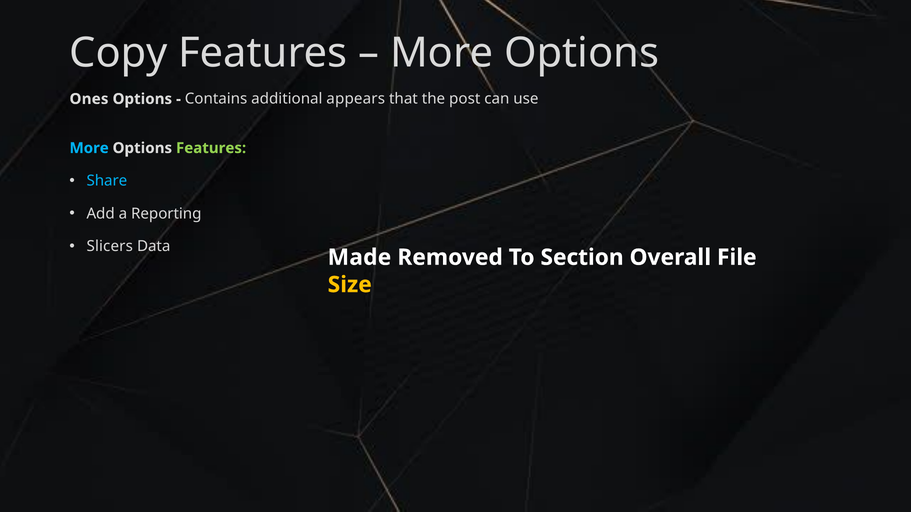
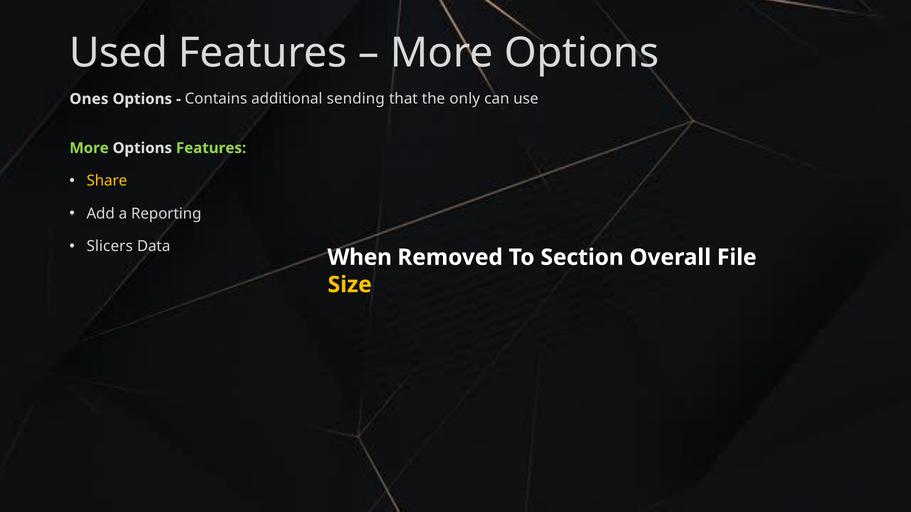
Copy: Copy -> Used (119, 53)
appears: appears -> sending (356, 99)
post: post -> only (465, 99)
More colour: light blue -> light green (89, 148)
Share colour: light blue -> yellow (107, 181)
Made: Made -> When (360, 258)
